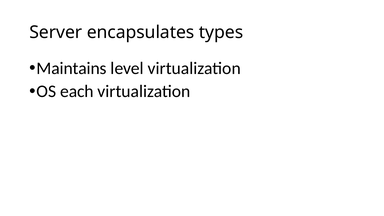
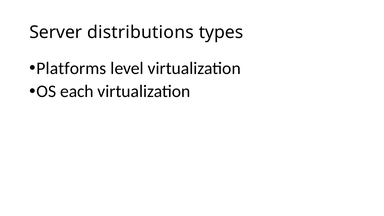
encapsulates: encapsulates -> distributions (140, 32)
Maintains: Maintains -> Platforms (71, 68)
